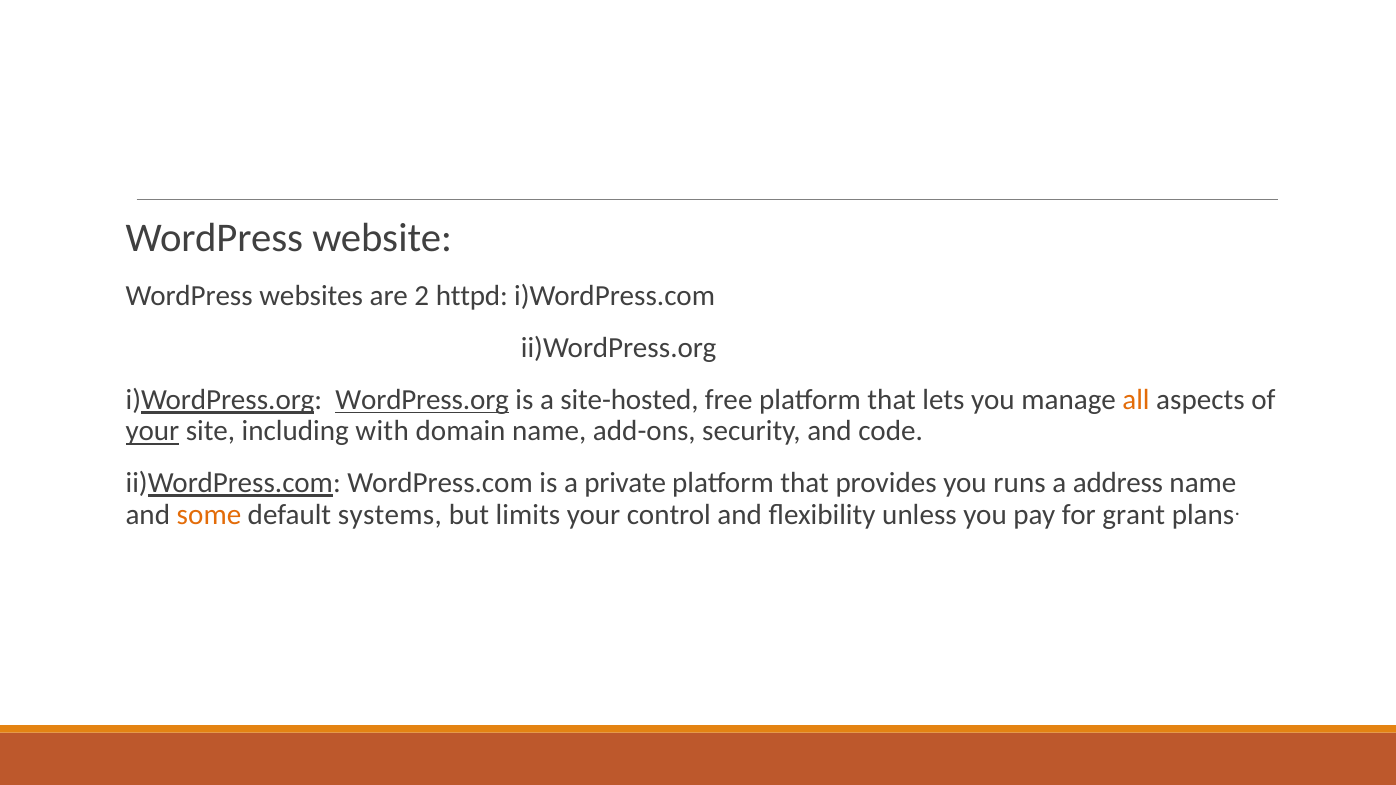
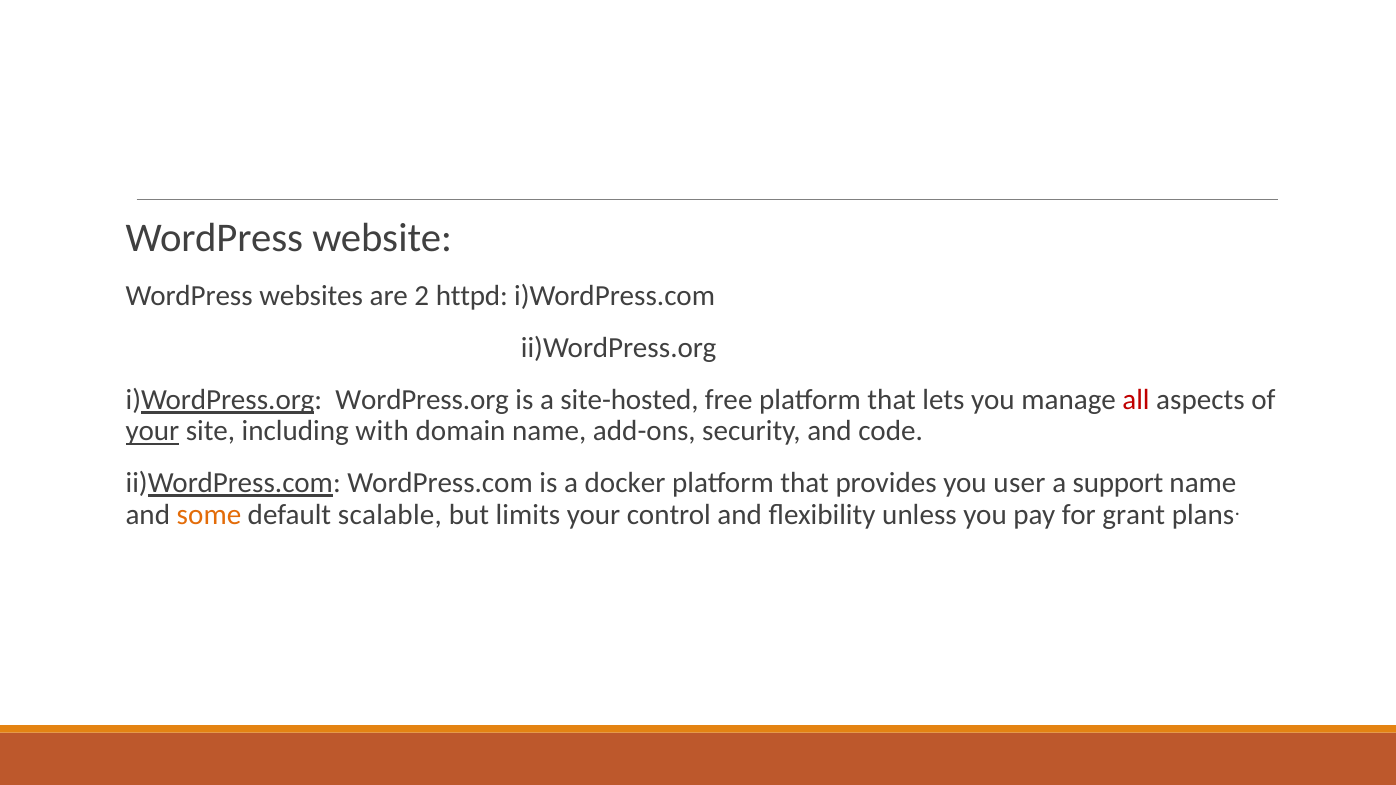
WordPress.org underline: present -> none (422, 400)
all colour: orange -> red (1136, 400)
private: private -> docker (625, 483)
runs: runs -> user (1020, 483)
address: address -> support (1118, 483)
systems: systems -> scalable (390, 515)
